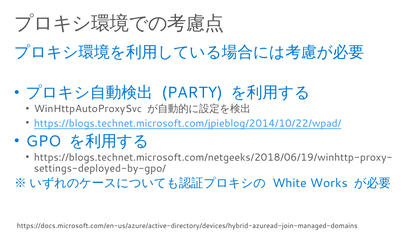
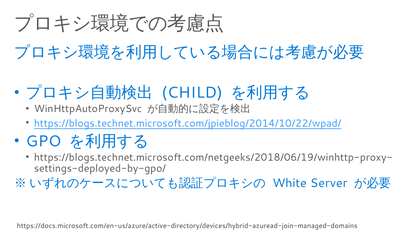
PARTY: PARTY -> CHILD (192, 93)
Works: Works -> Server (329, 183)
